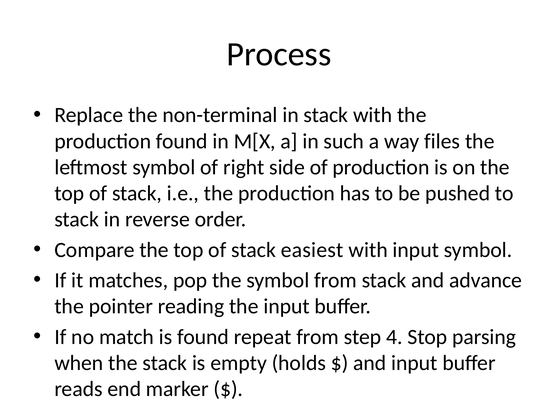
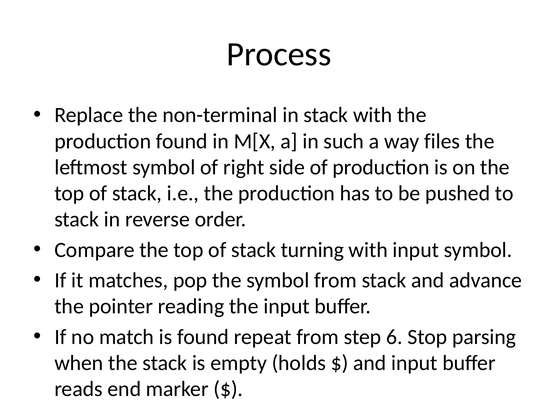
easiest: easiest -> turning (312, 250)
4: 4 -> 6 (394, 336)
